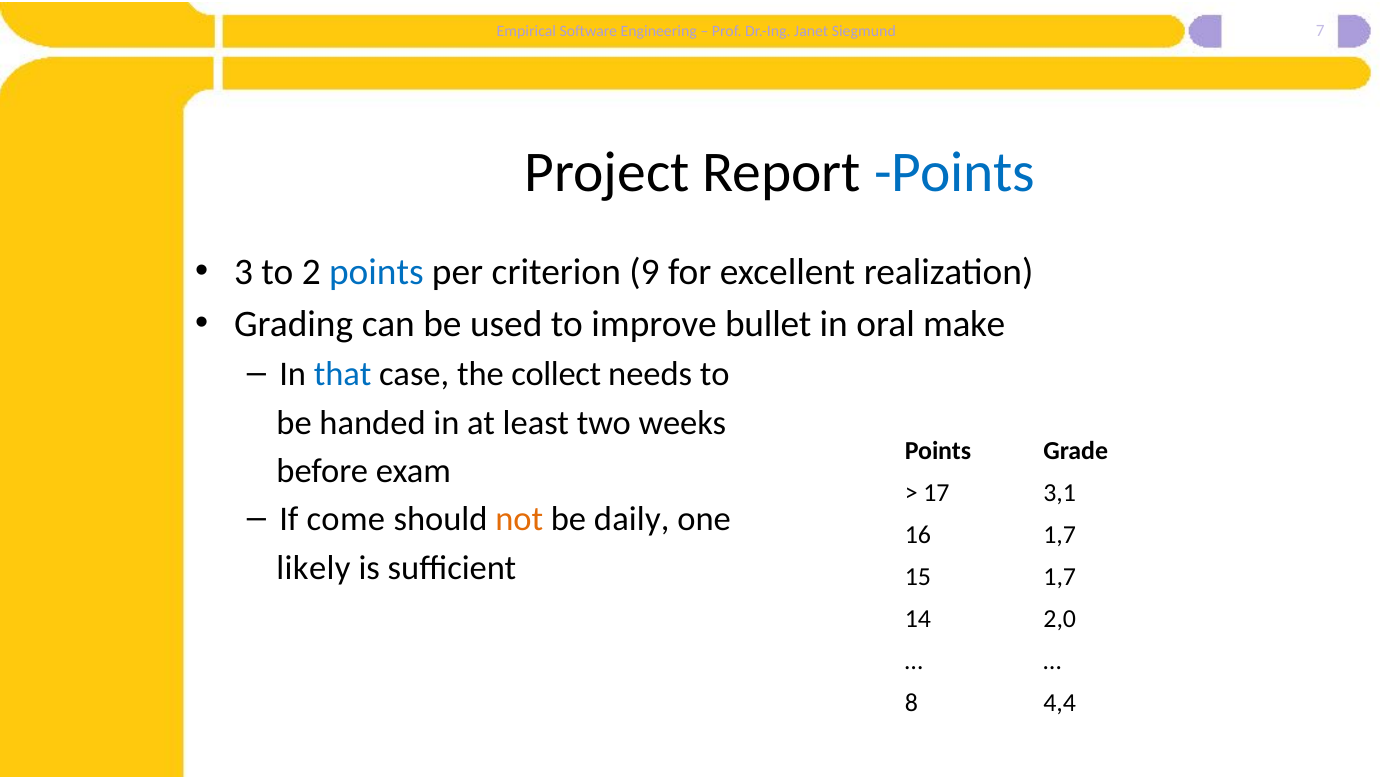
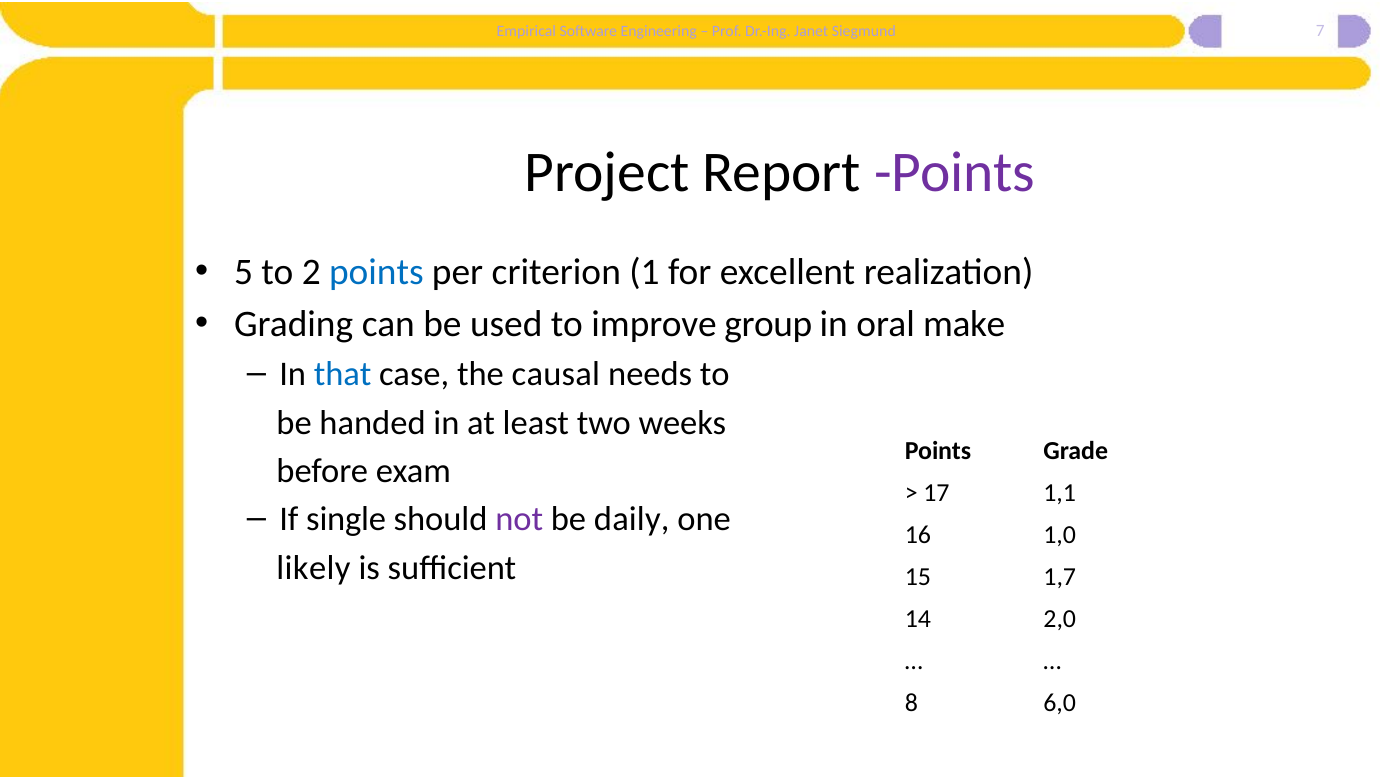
Points colour: blue -> purple (955, 172)
3: 3 -> 5 (243, 272)
9: 9 -> 1 (644, 272)
bullet: bullet -> group (768, 324)
collect: collect -> causal (556, 374)
3,1: 3,1 -> 1,1 (1060, 492)
come: come -> single (346, 519)
not colour: orange -> purple (519, 519)
16 1,7: 1,7 -> 1,0 (1060, 534)
4,4: 4,4 -> 6,0 (1060, 702)
